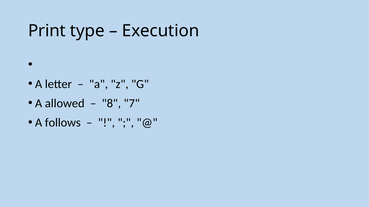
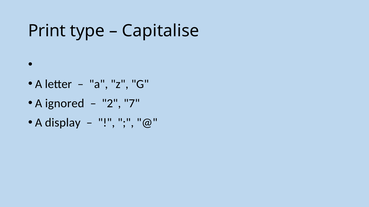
Execution: Execution -> Capitalise (161, 31)
allowed: allowed -> ignored (65, 104)
8: 8 -> 2 (111, 104)
follows: follows -> display (63, 123)
